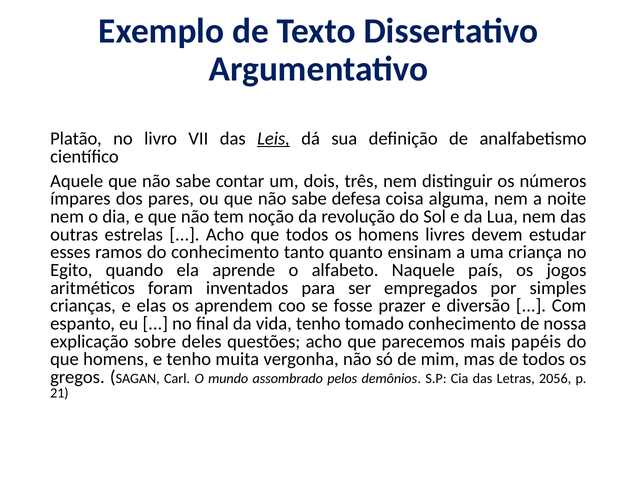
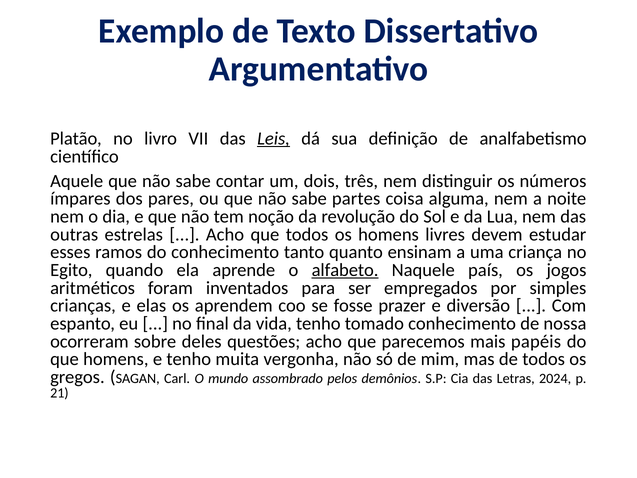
defesa: defesa -> partes (356, 199)
alfabeto underline: none -> present (345, 270)
explicação: explicação -> ocorreram (89, 341)
2056: 2056 -> 2024 (555, 378)
